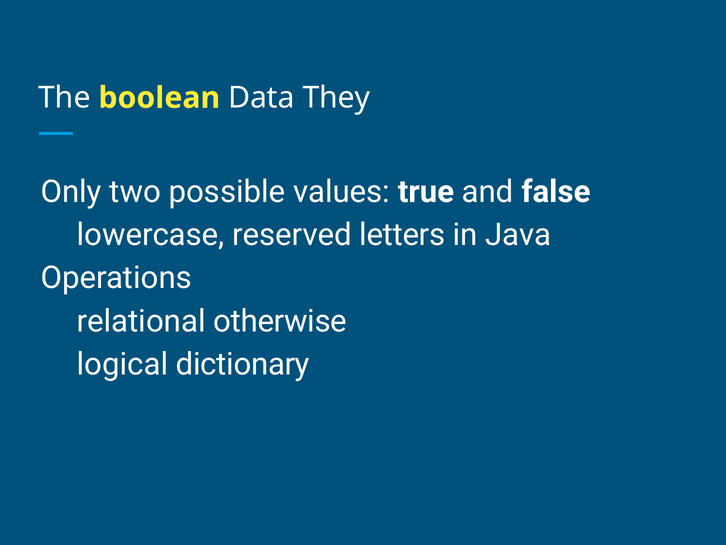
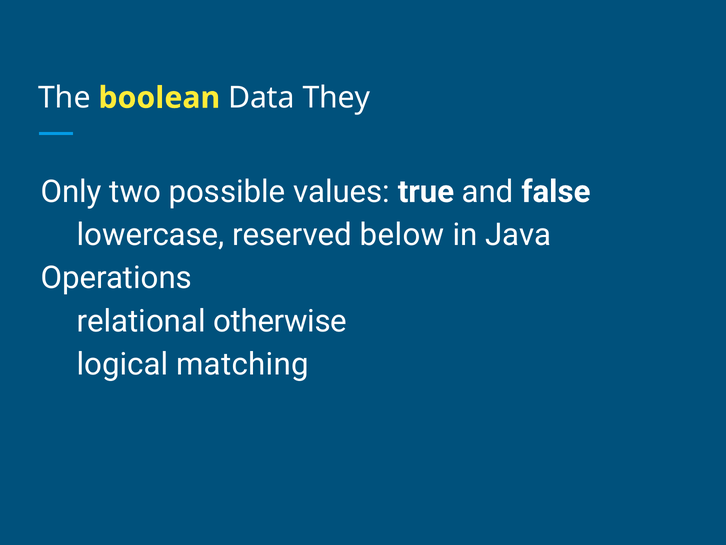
letters: letters -> below (402, 235)
dictionary: dictionary -> matching (242, 364)
